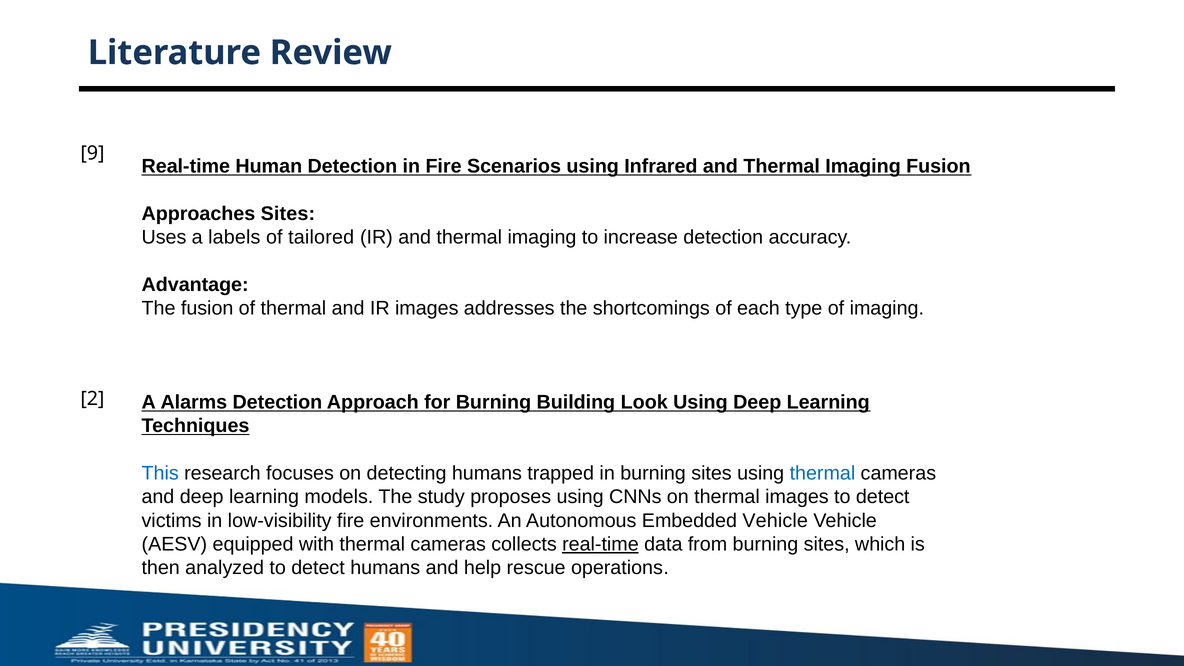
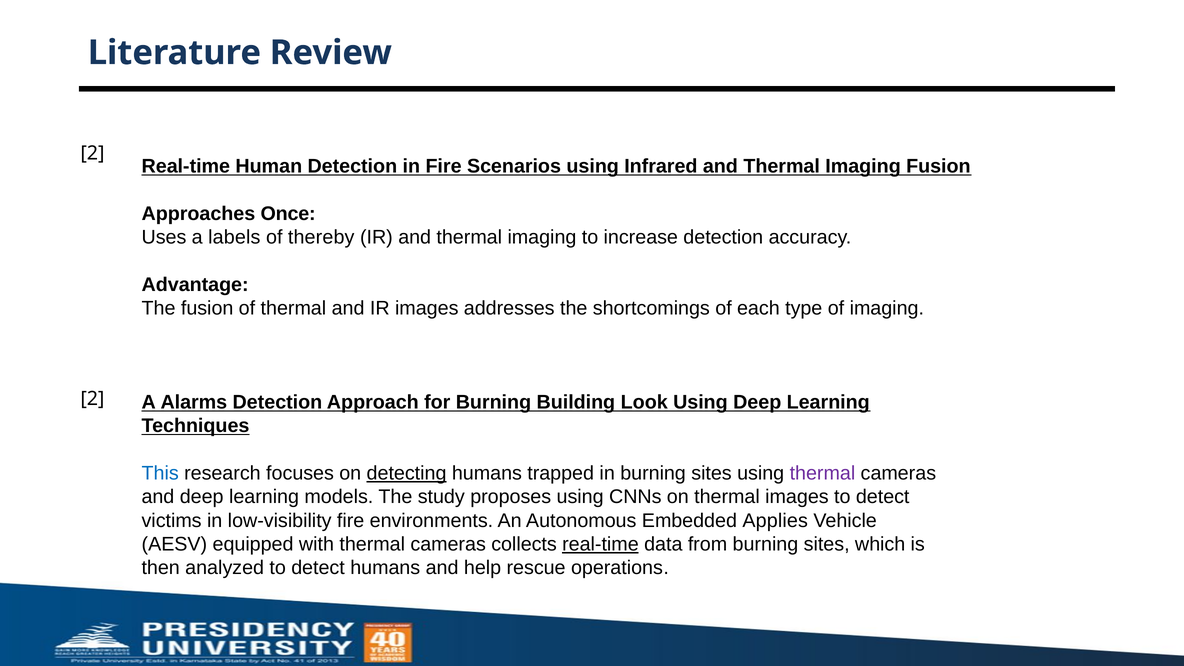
9: 9 -> 2 (92, 153)
Approaches Sites: Sites -> Once (288, 214)
tailored: tailored -> thereby (321, 237)
detecting underline: none -> present (407, 473)
thermal colour: blue -> purple (822, 473)
Embedded Vehicle: Vehicle -> Applies (775, 521)
